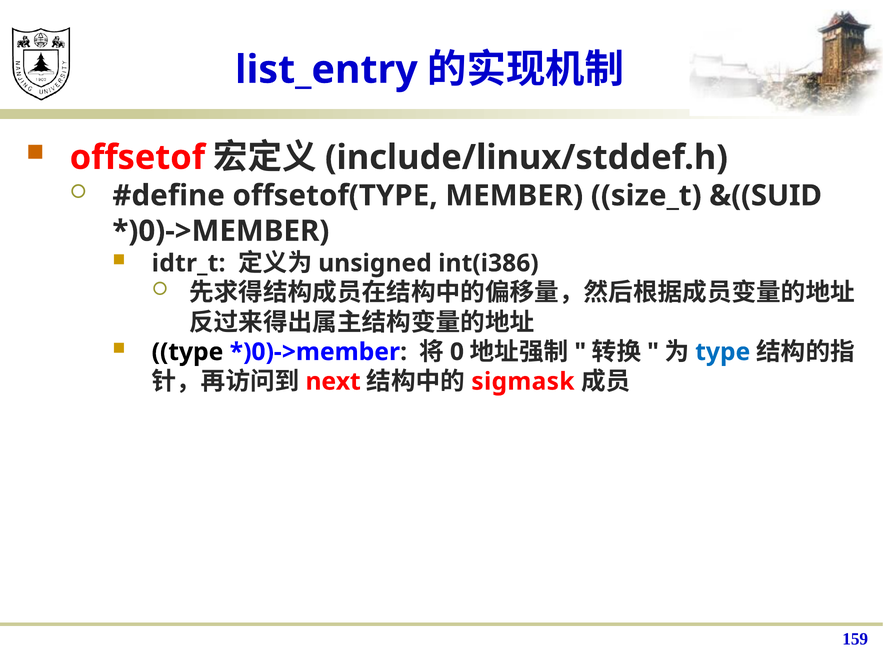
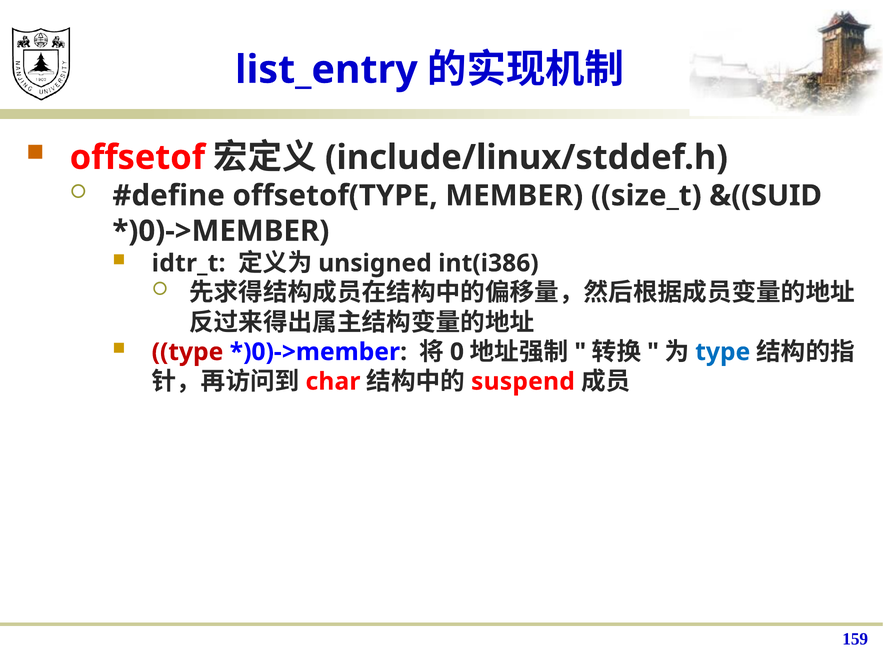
type colour: black -> red (187, 352)
next: next -> char (333, 381)
sigmask: sigmask -> suspend (523, 381)
